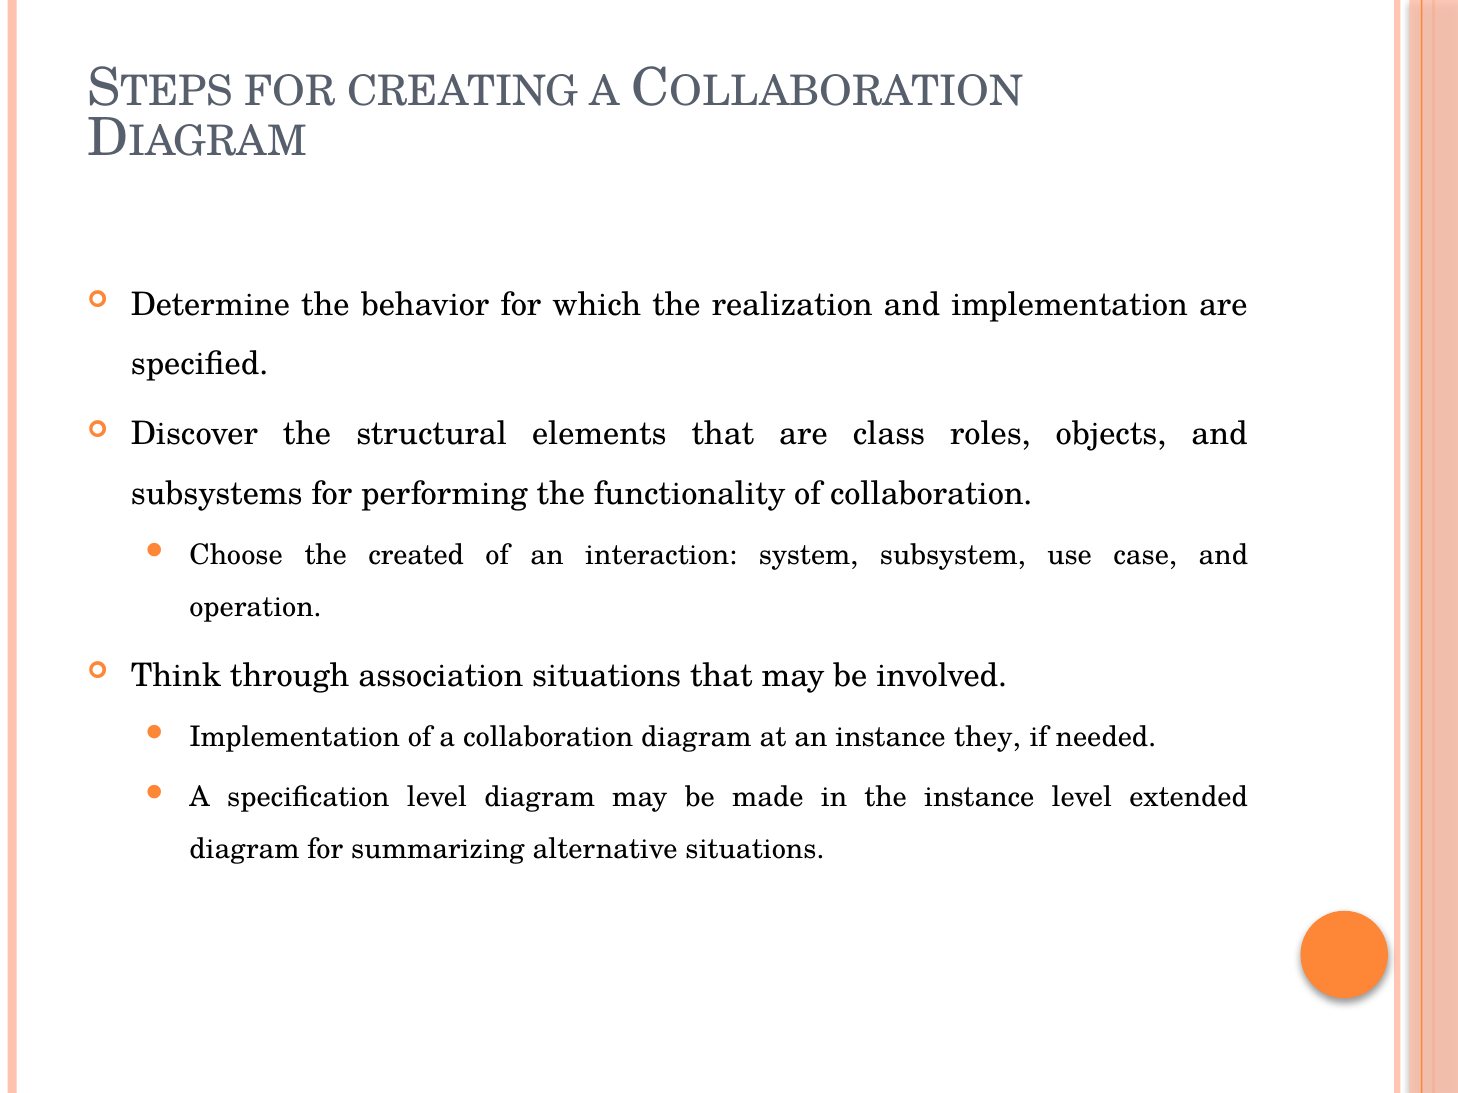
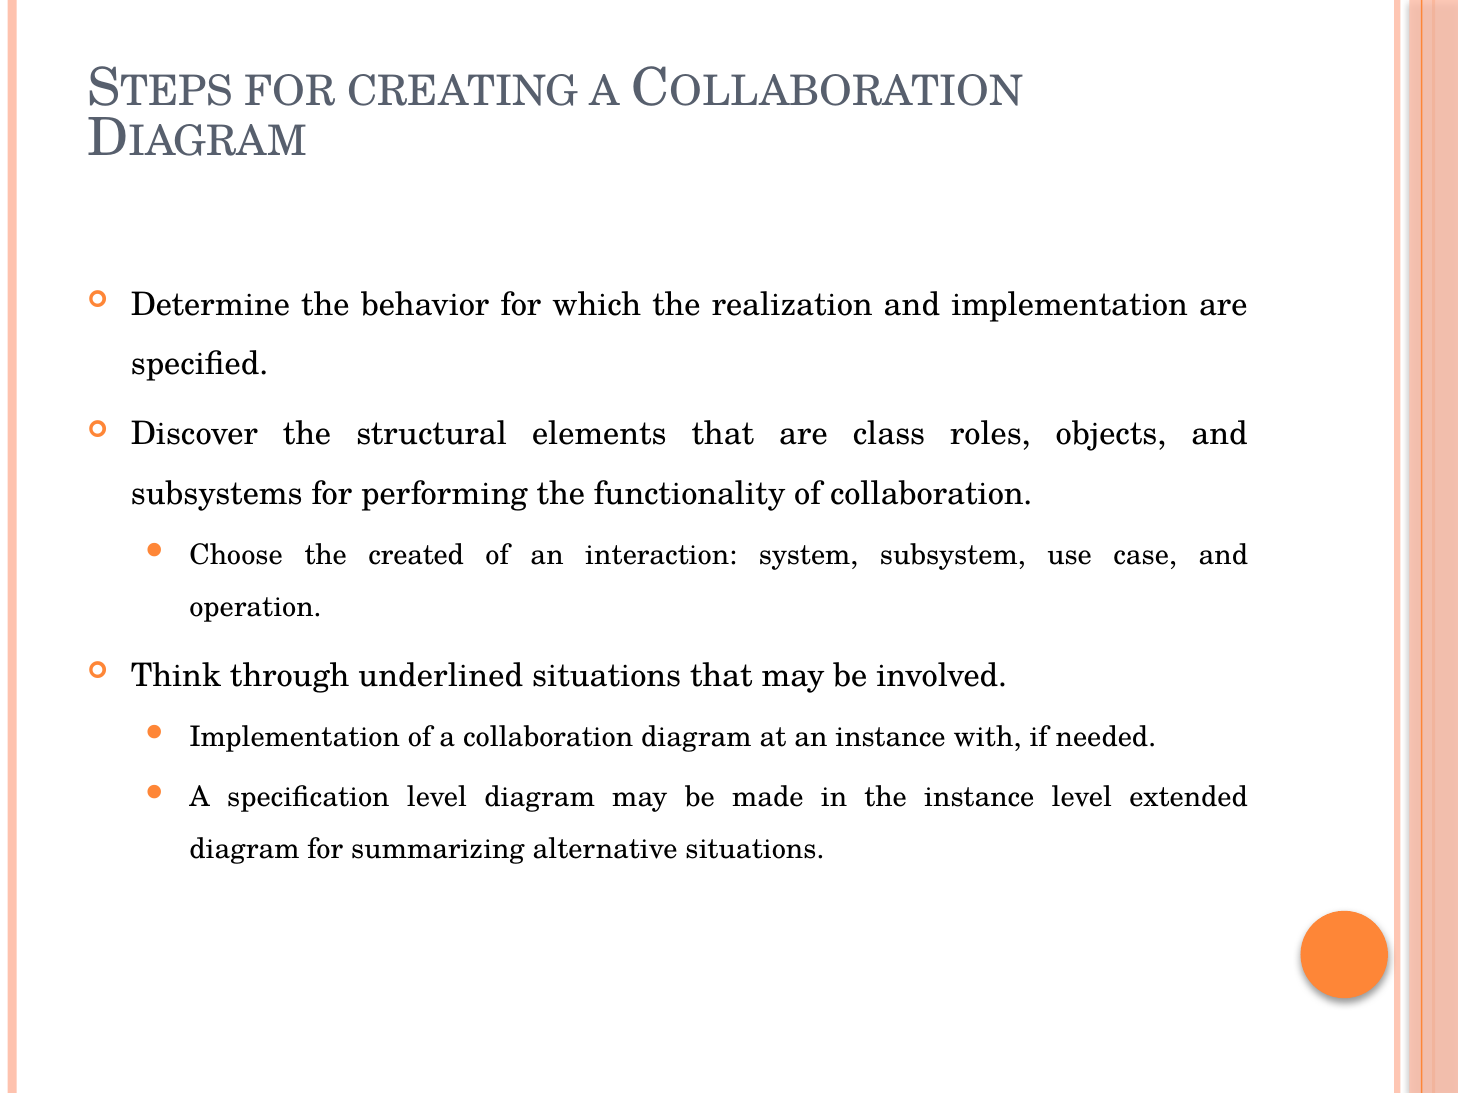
association: association -> underlined (441, 676)
they: they -> with (988, 738)
